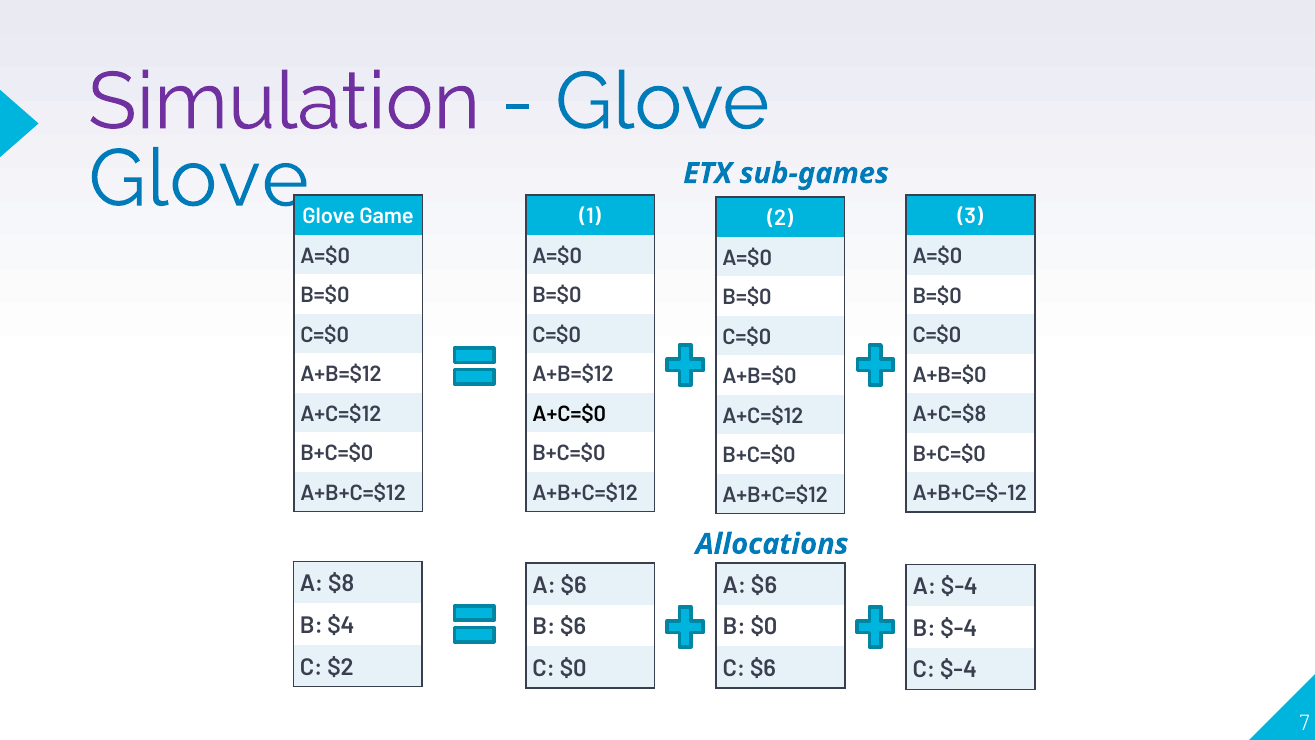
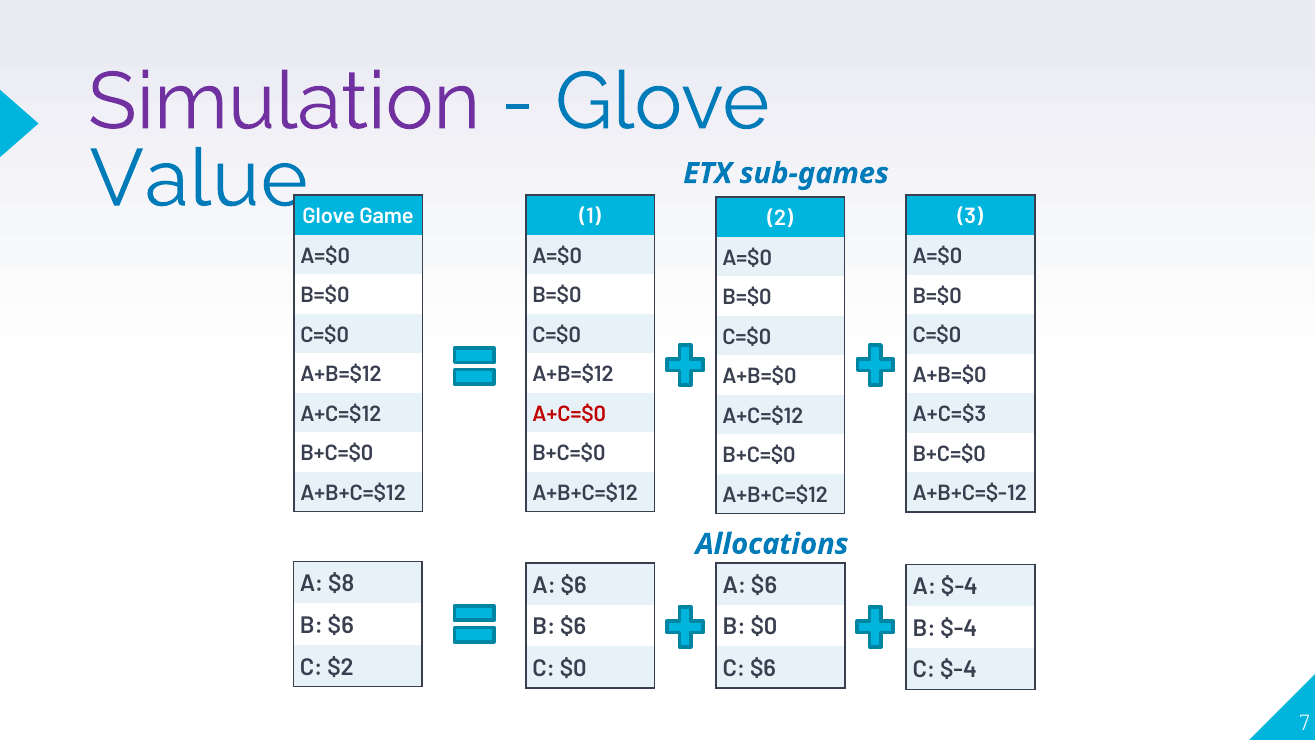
Glove: Glove -> Value (199, 179)
A+C=$0 colour: black -> red (569, 414)
A+C=$8: A+C=$8 -> A+C=$3 (949, 414)
$4: $4 -> $6 (341, 625)
